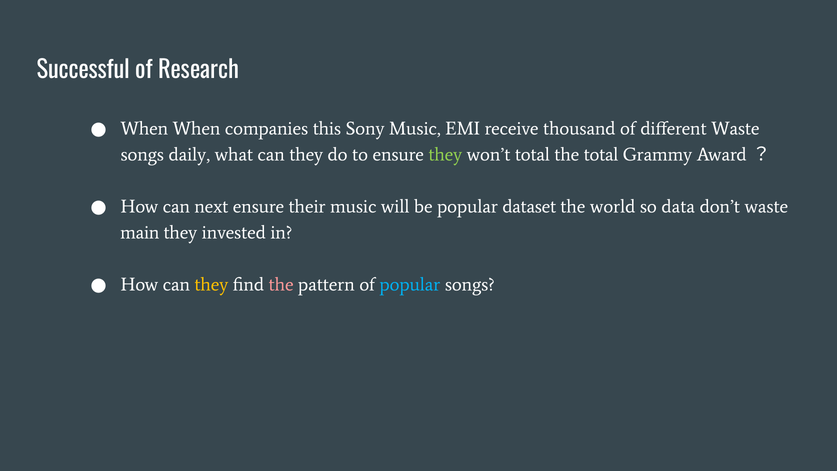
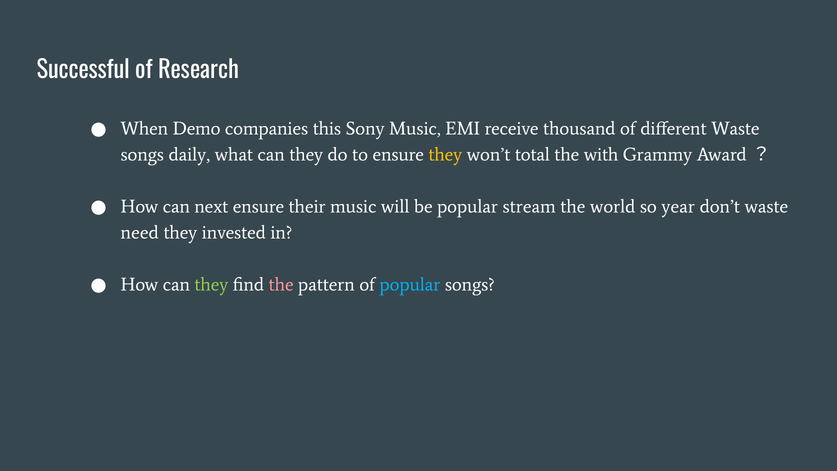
When When: When -> Demo (197, 129)
they colour: light green -> yellow (445, 155)
the total: total -> with (601, 155)
dataset: dataset -> stream (529, 207)
data: data -> year (678, 207)
main: main -> need (140, 233)
they colour: yellow -> light green (211, 285)
